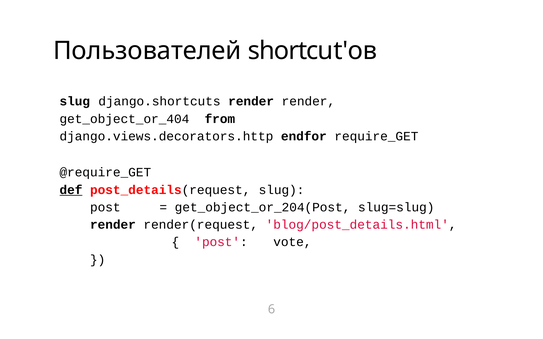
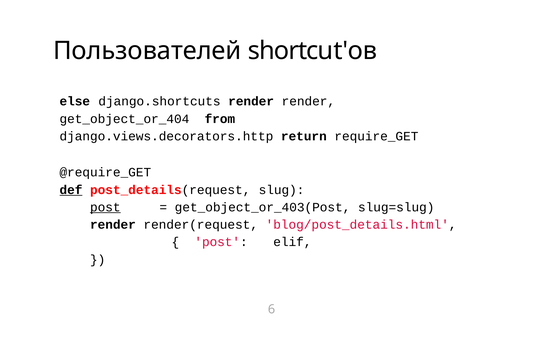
slug: slug -> else (75, 102)
endfor: endfor -> return (304, 136)
post underline: none -> present (105, 208)
get_object_or_204(Post: get_object_or_204(Post -> get_object_or_403(Post (263, 208)
vote: vote -> elif (292, 242)
